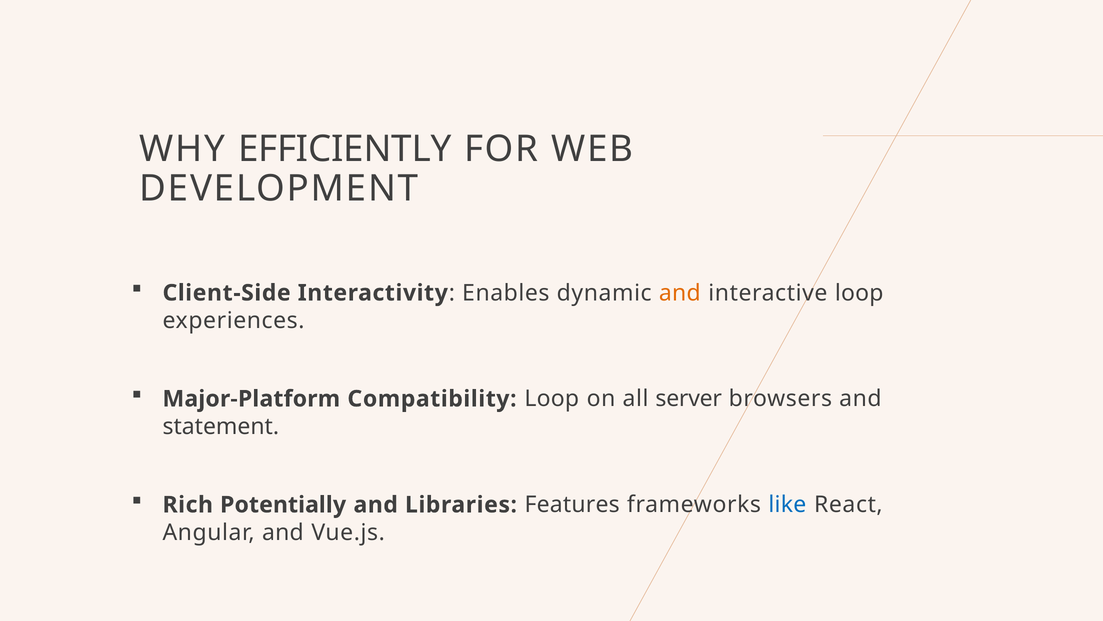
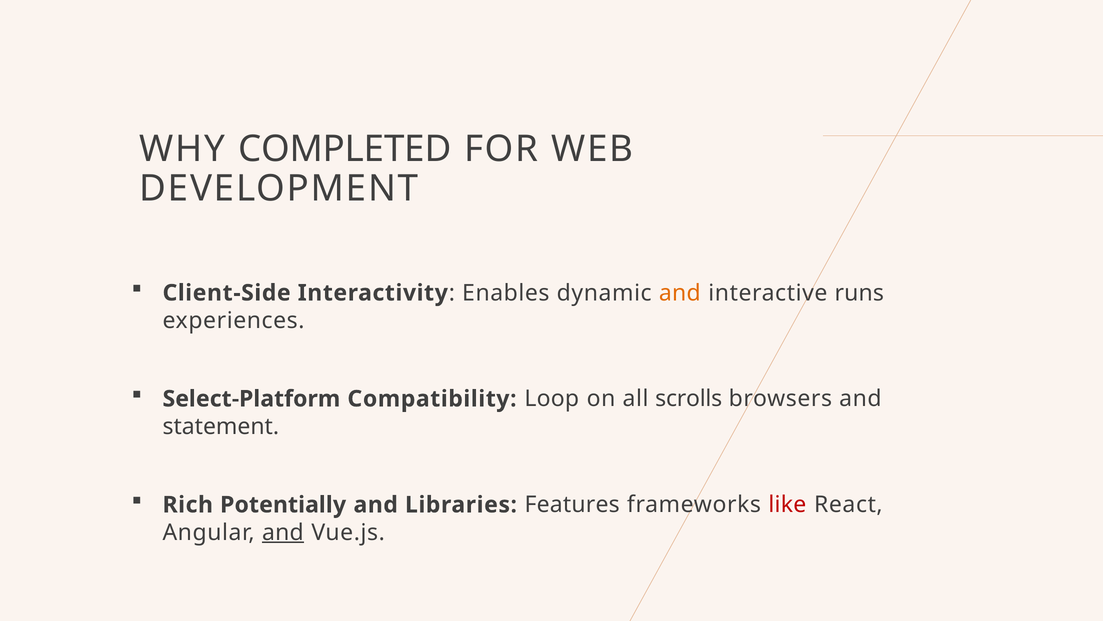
EFFICIENTLY: EFFICIENTLY -> COMPLETED (345, 149)
interactive loop: loop -> runs (859, 293)
Major-Platform: Major-Platform -> Select-Platform (251, 399)
server: server -> scrolls (689, 399)
like colour: blue -> red (787, 504)
and underline: none -> present (283, 532)
